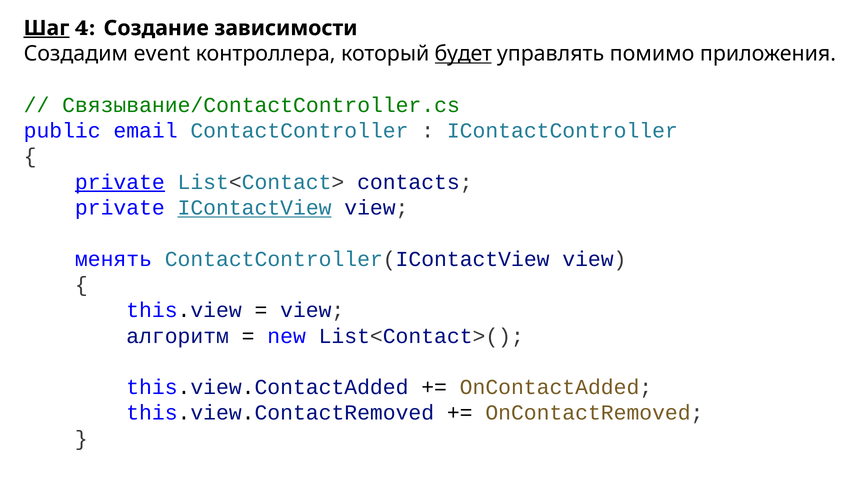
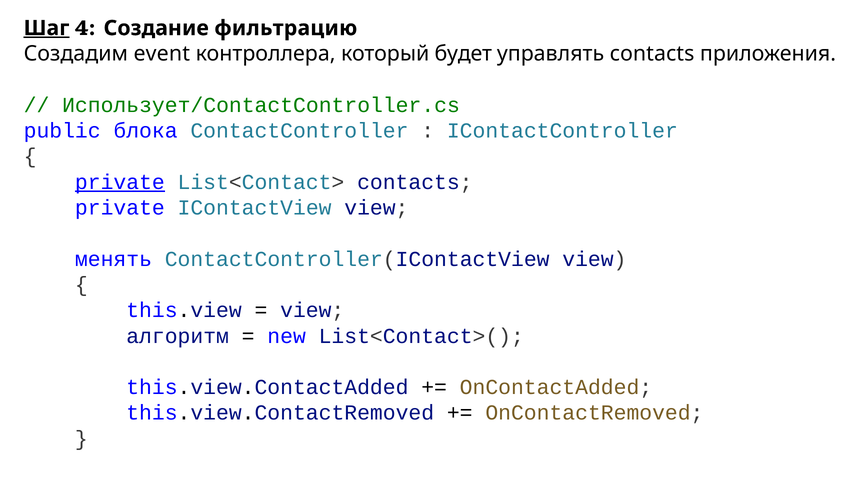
зависимости: зависимости -> фильтрацию (286, 28)
будет underline: present -> none (463, 54)
управлять помимо: помимо -> contacts (652, 54)
Связывание/ContactController.cs: Связывание/ContactController.cs -> Использует/ContactController.cs (261, 105)
email: email -> блока (146, 131)
IContactView underline: present -> none (255, 208)
